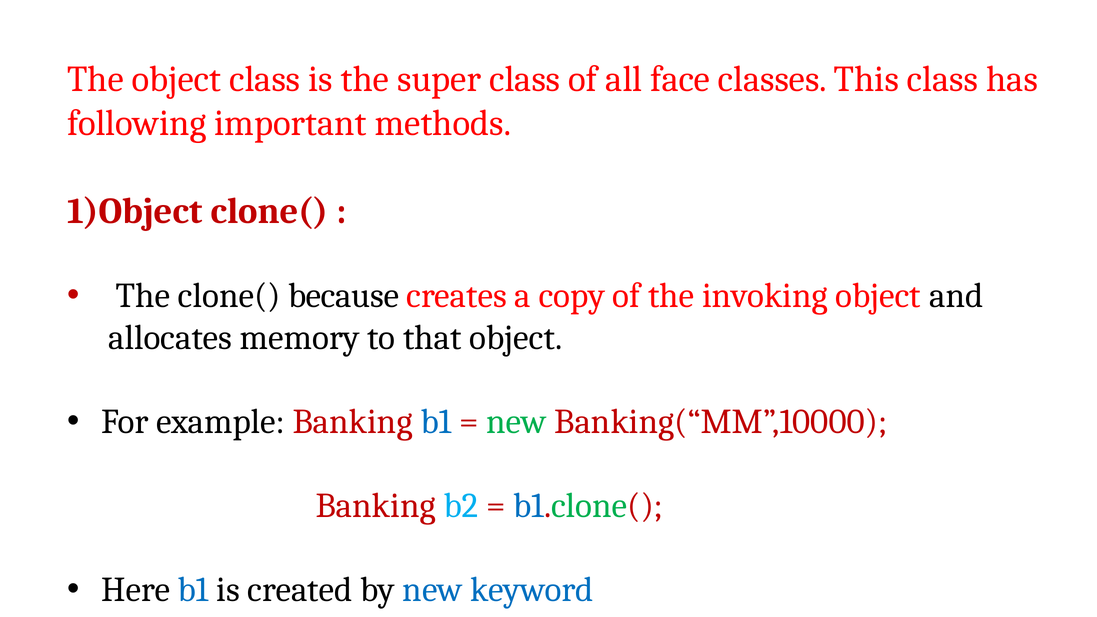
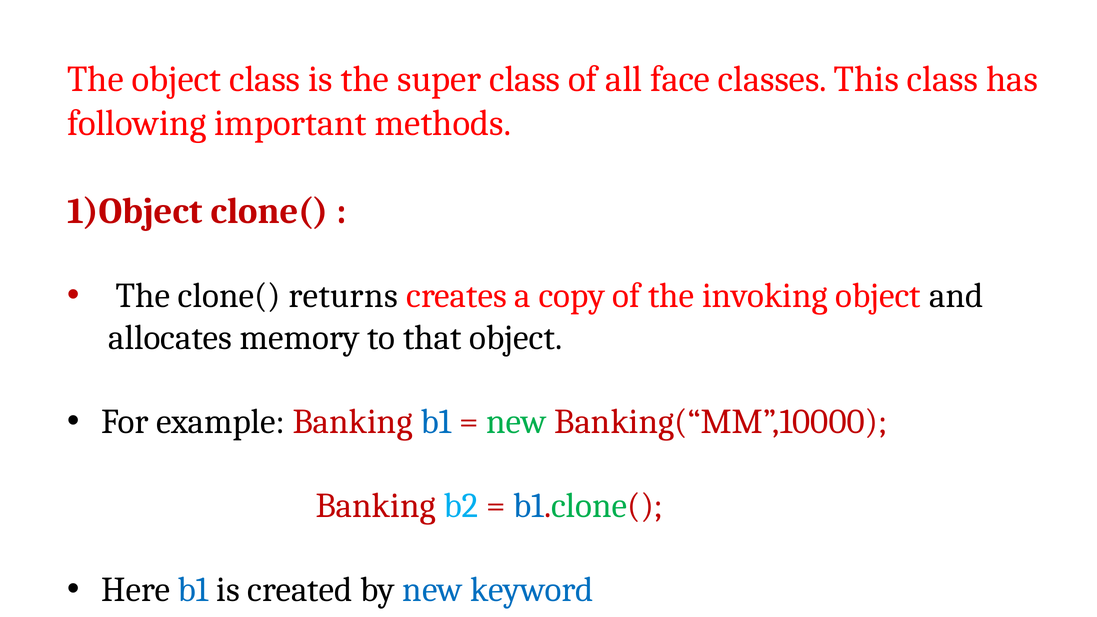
because: because -> returns (343, 296)
